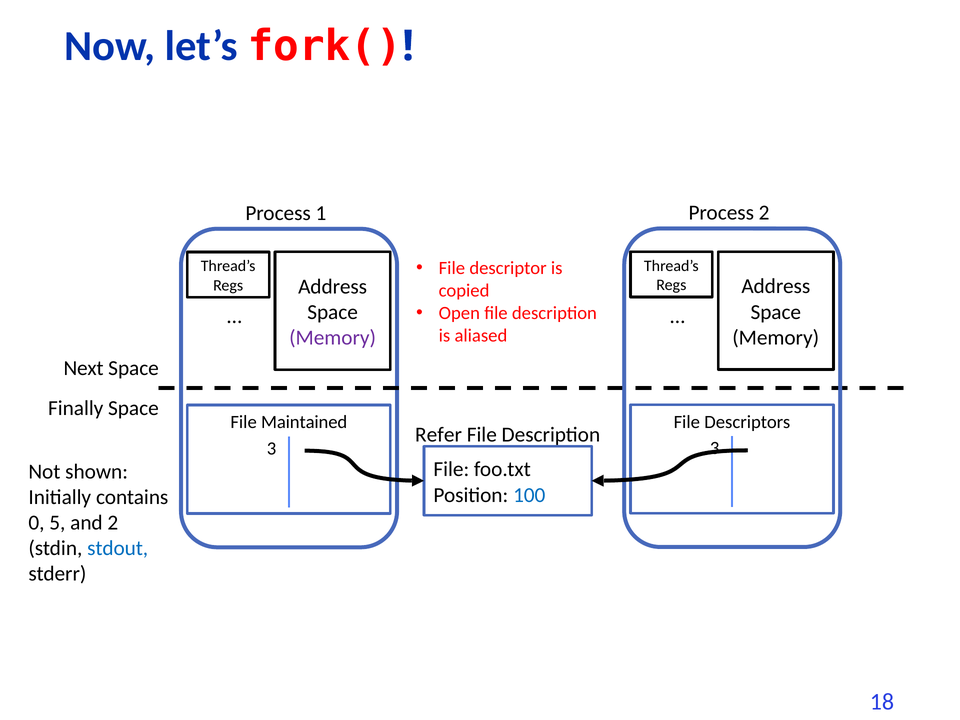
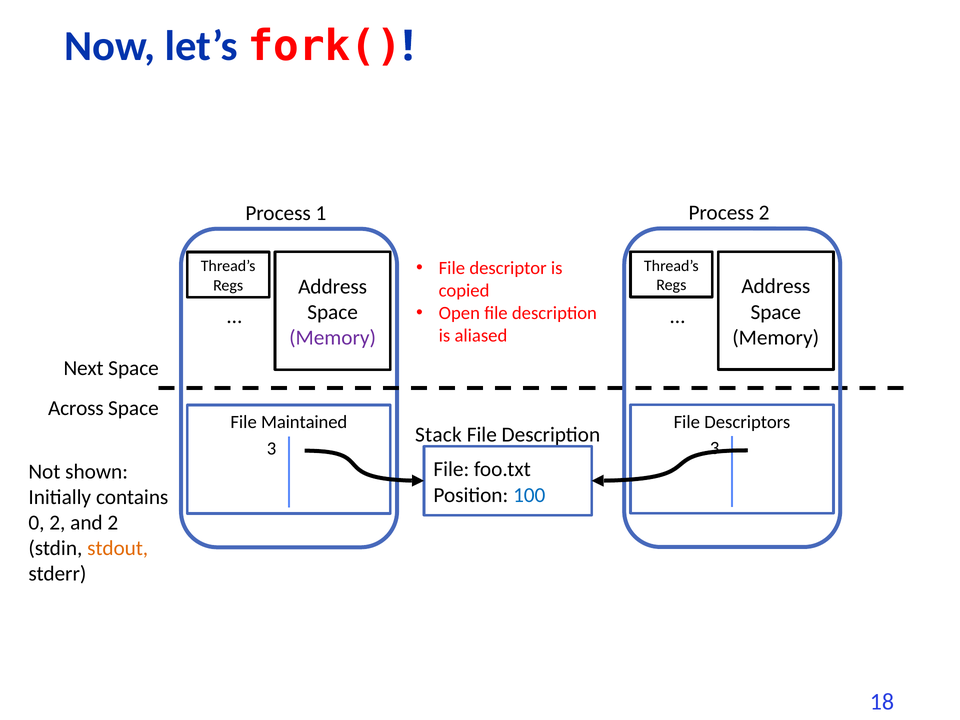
Finally: Finally -> Across (76, 408)
Refer: Refer -> Stack (438, 435)
0 5: 5 -> 2 (57, 523)
stdout colour: blue -> orange (118, 548)
